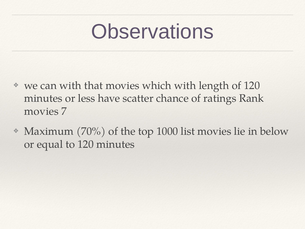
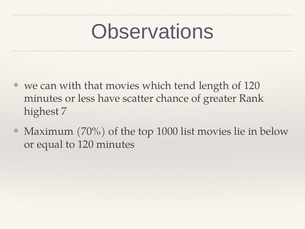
which with: with -> tend (185, 85)
ratings: ratings -> greater (220, 98)
movies: movies -> highest (41, 111)
